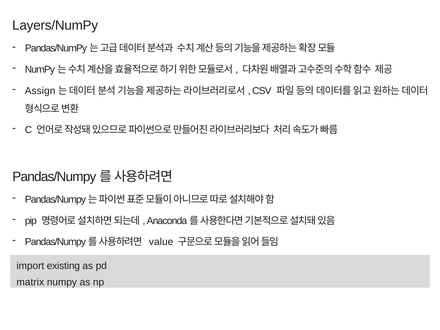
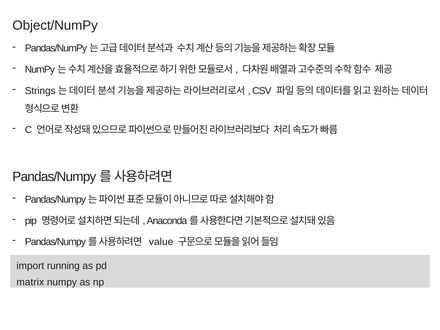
Layers/NumPy: Layers/NumPy -> Object/NumPy (55, 25)
Assign: Assign -> Strings (40, 91)
existing: existing -> running (63, 266)
